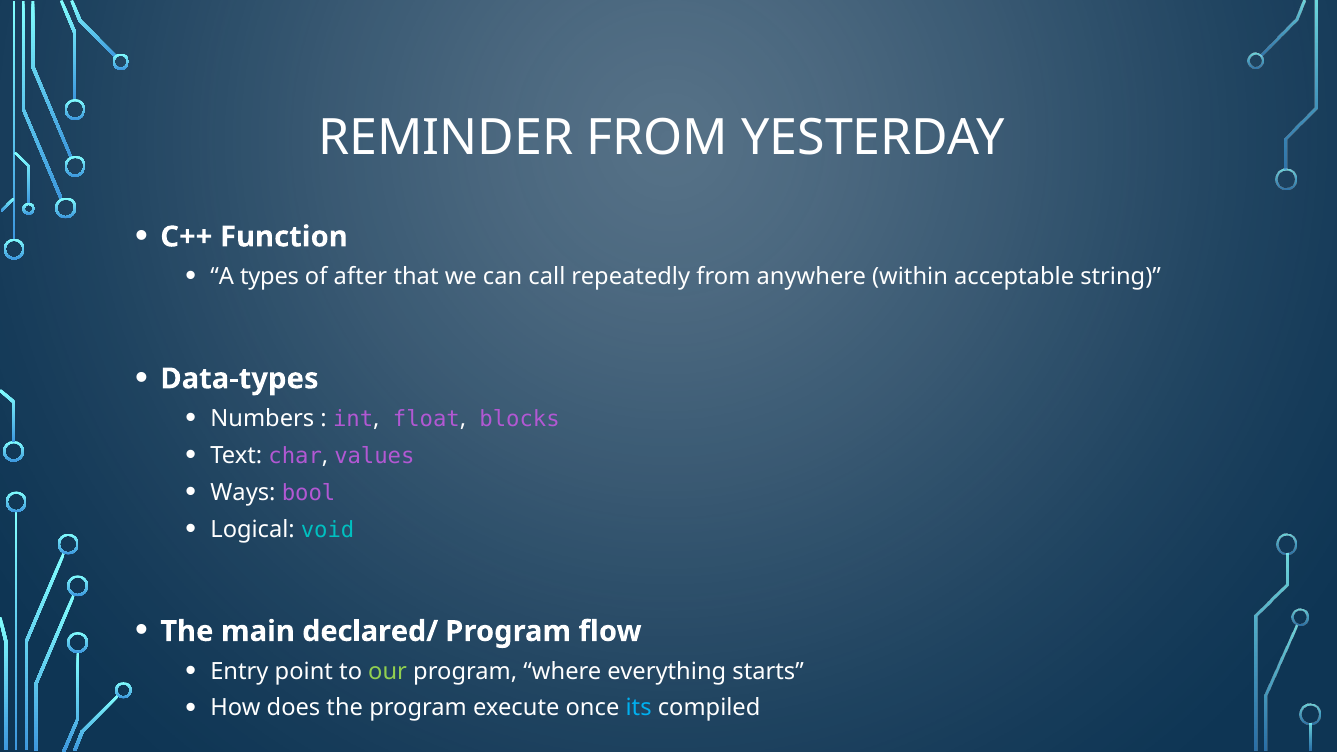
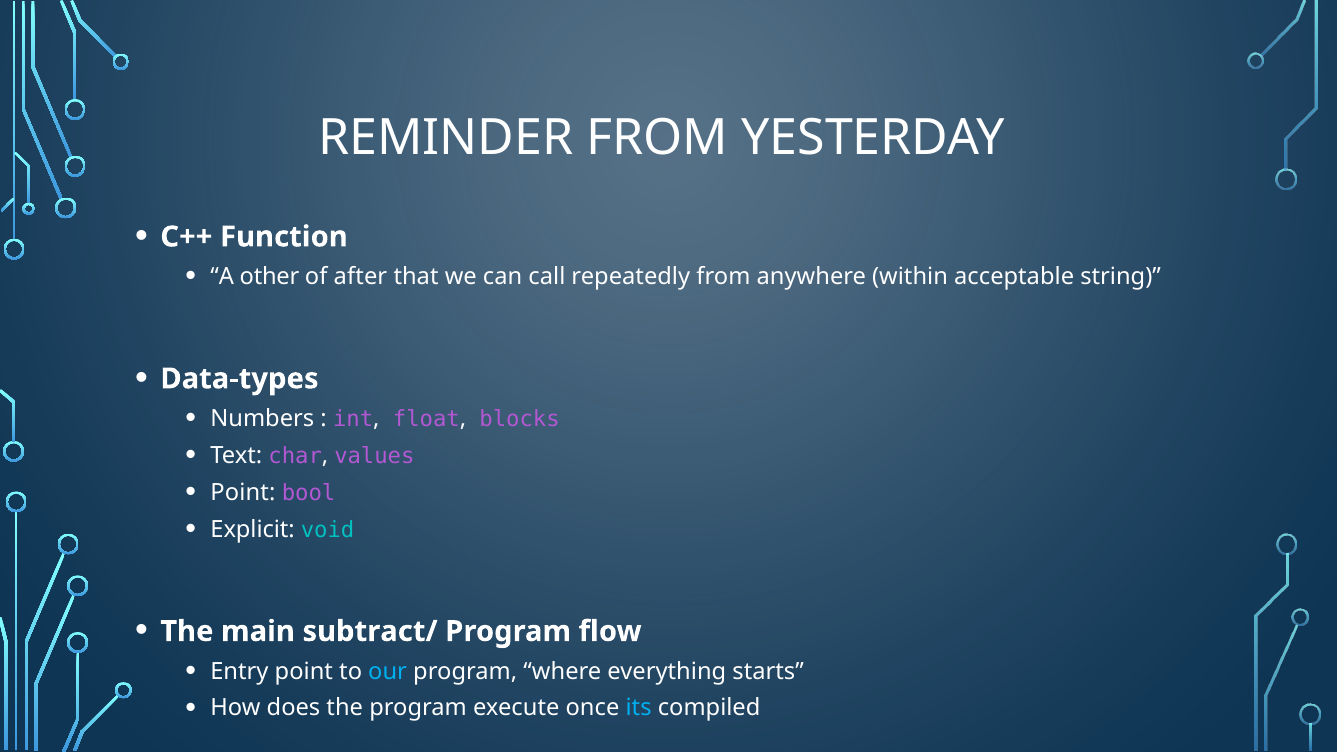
types: types -> other (270, 277)
Ways: Ways -> Point (243, 492)
Logical: Logical -> Explicit (253, 529)
declared/: declared/ -> subtract/ (370, 631)
our colour: light green -> light blue (388, 671)
